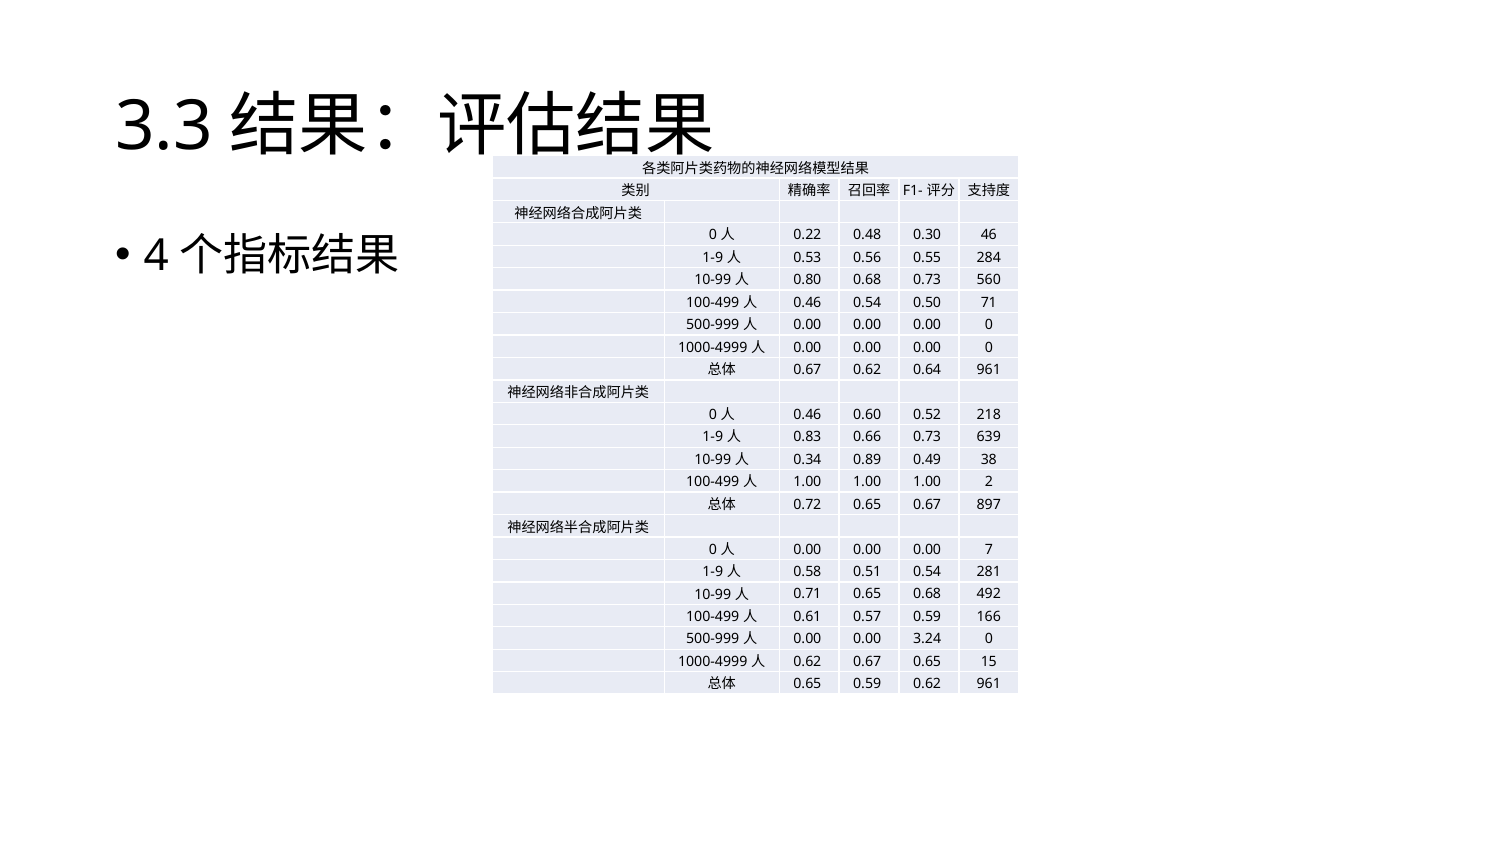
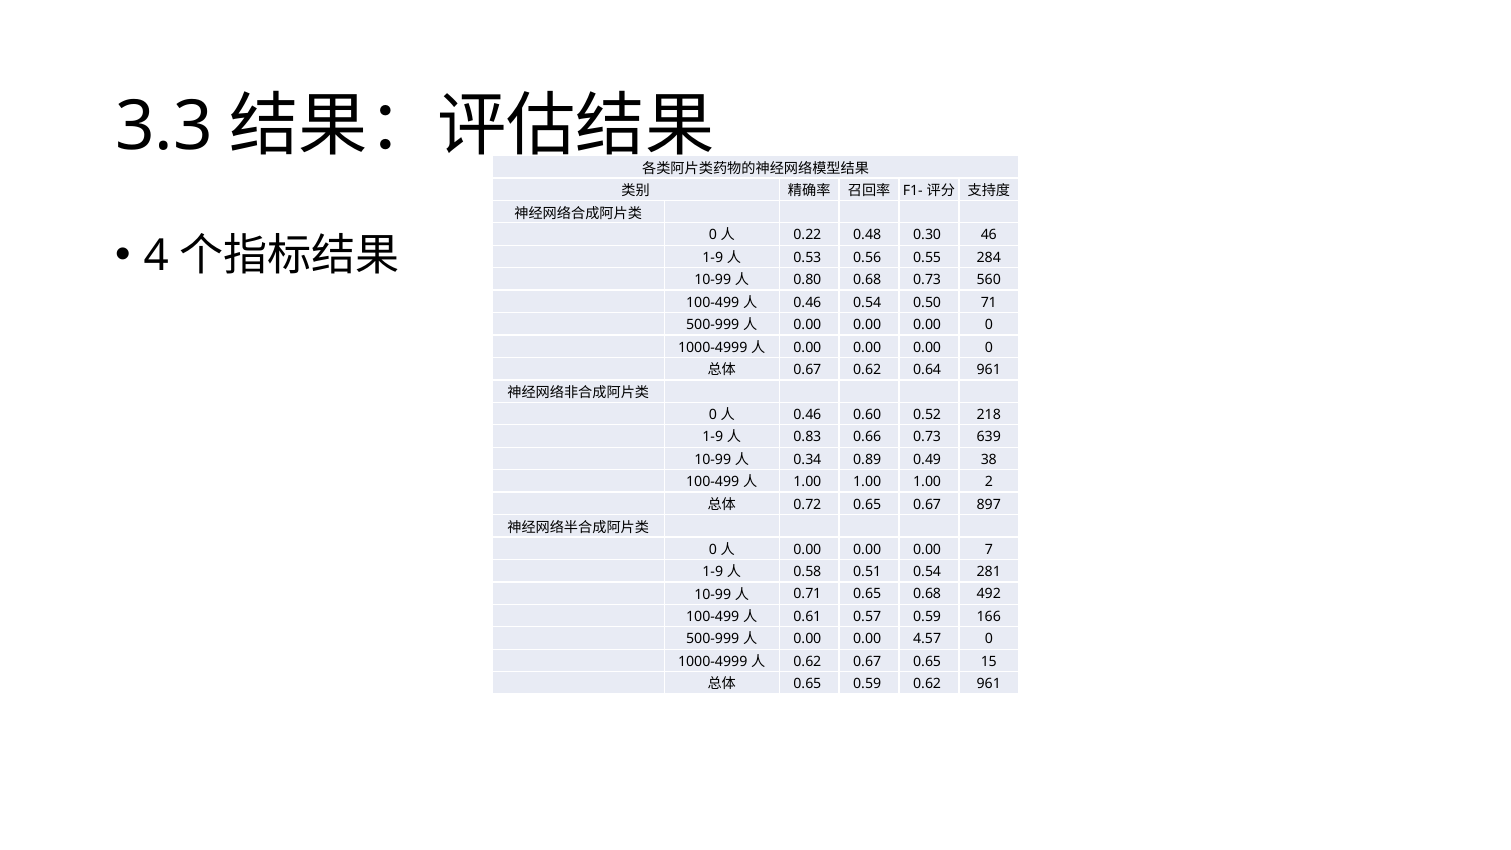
3.24: 3.24 -> 4.57 (927, 639)
